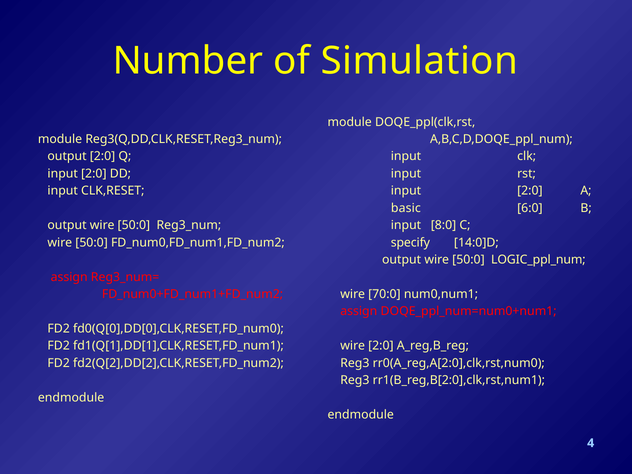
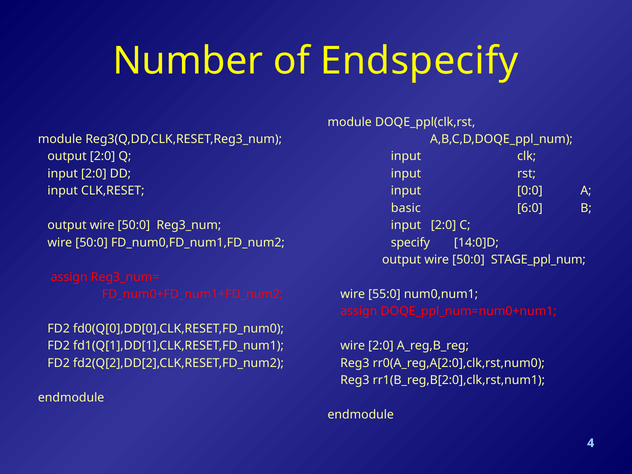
Simulation: Simulation -> Endspecify (419, 61)
2:0: 2:0 -> 0:0 (530, 191)
8:0: 8:0 -> 2:0 (444, 225)
LOGIC_ppl_num: LOGIC_ppl_num -> STAGE_ppl_num (538, 260)
70:0: 70:0 -> 55:0 (384, 294)
